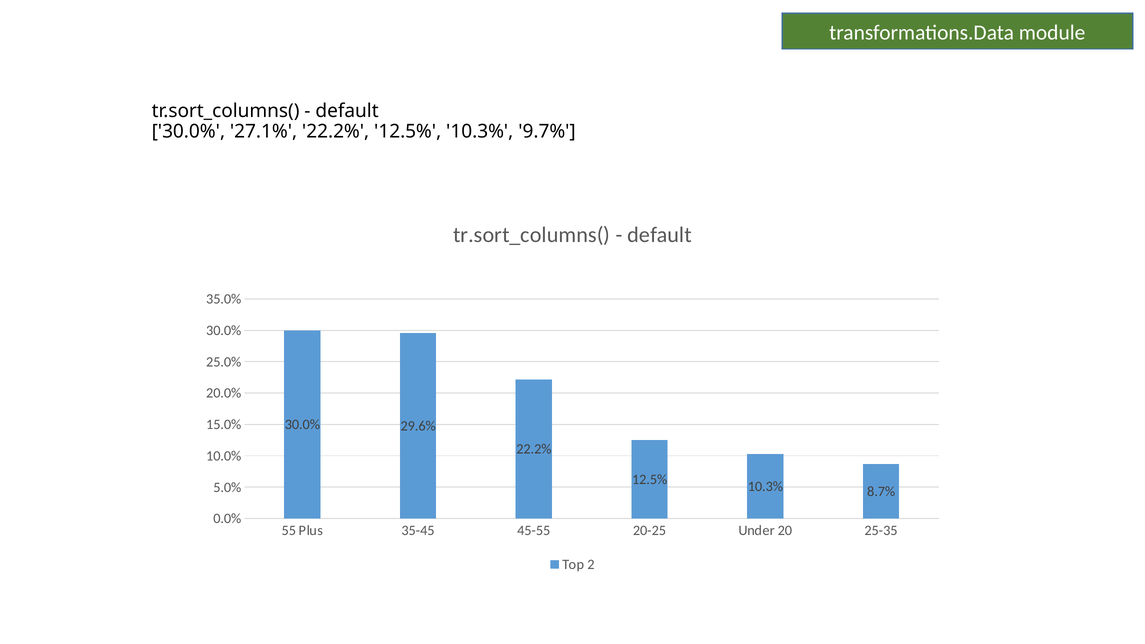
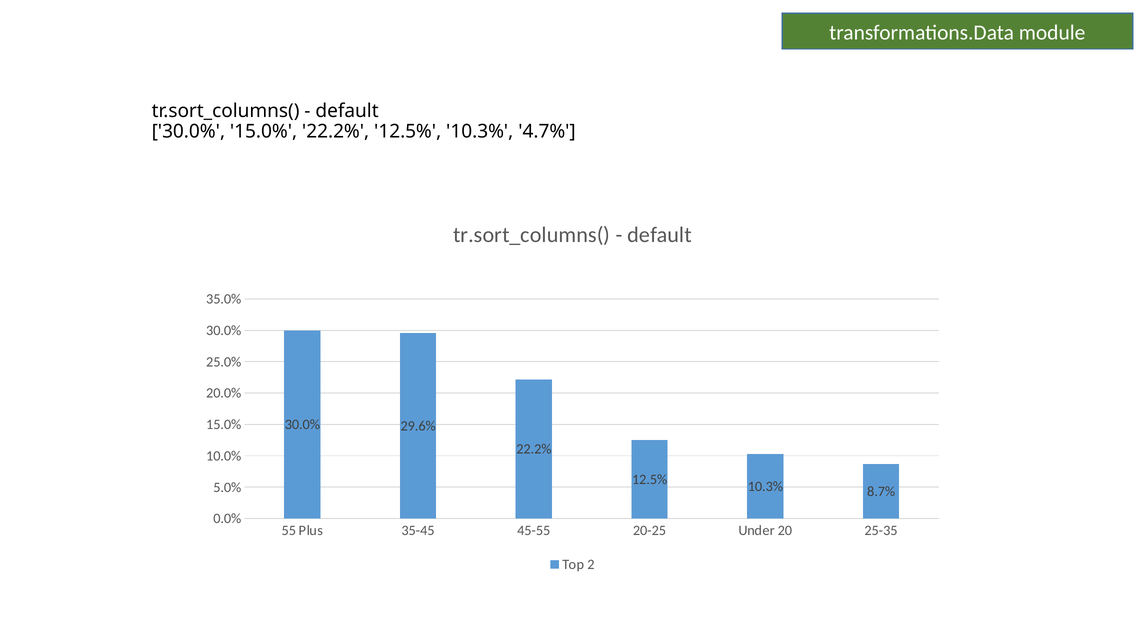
30.0% 27.1%: 27.1% -> 15.0% (264, 131)
9.7%: 9.7% -> 4.7% (547, 131)
